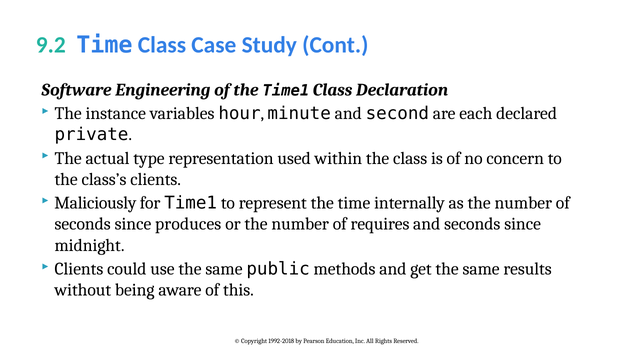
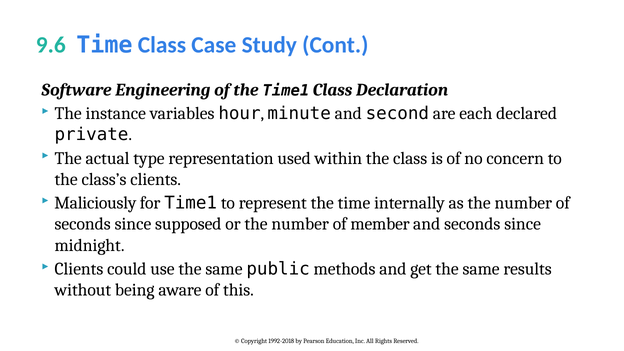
9.2: 9.2 -> 9.6 (51, 45)
produces: produces -> supposed (188, 224)
requires: requires -> member (380, 224)
